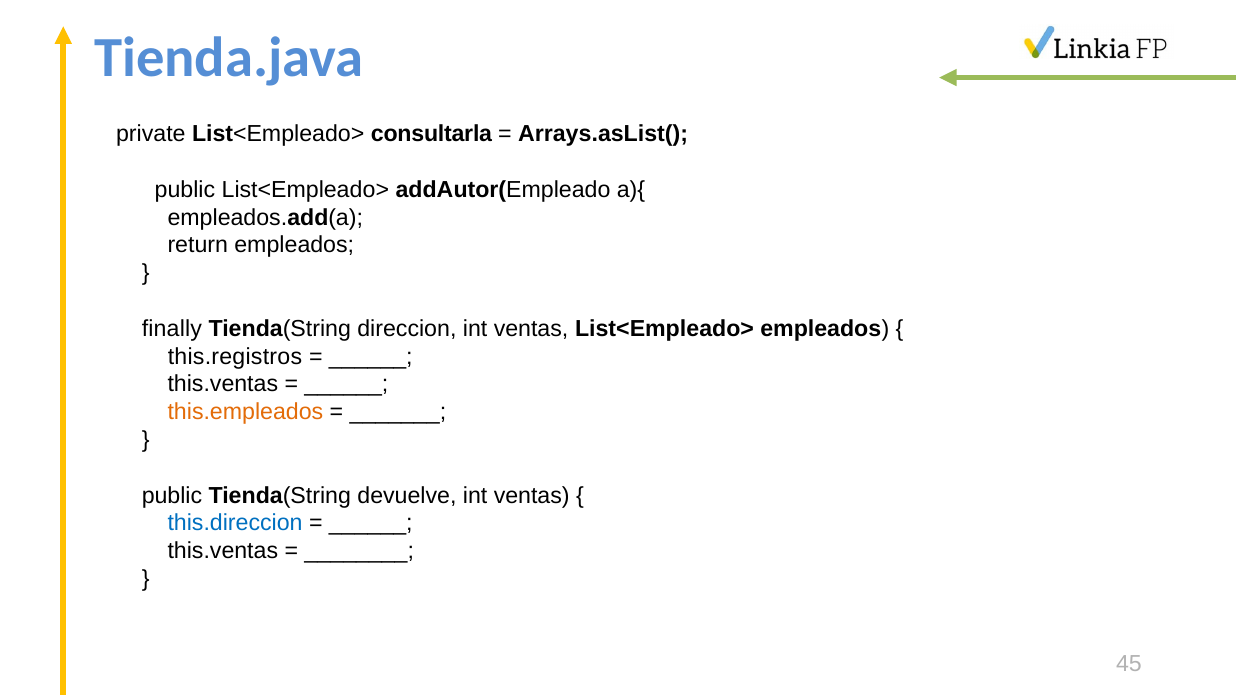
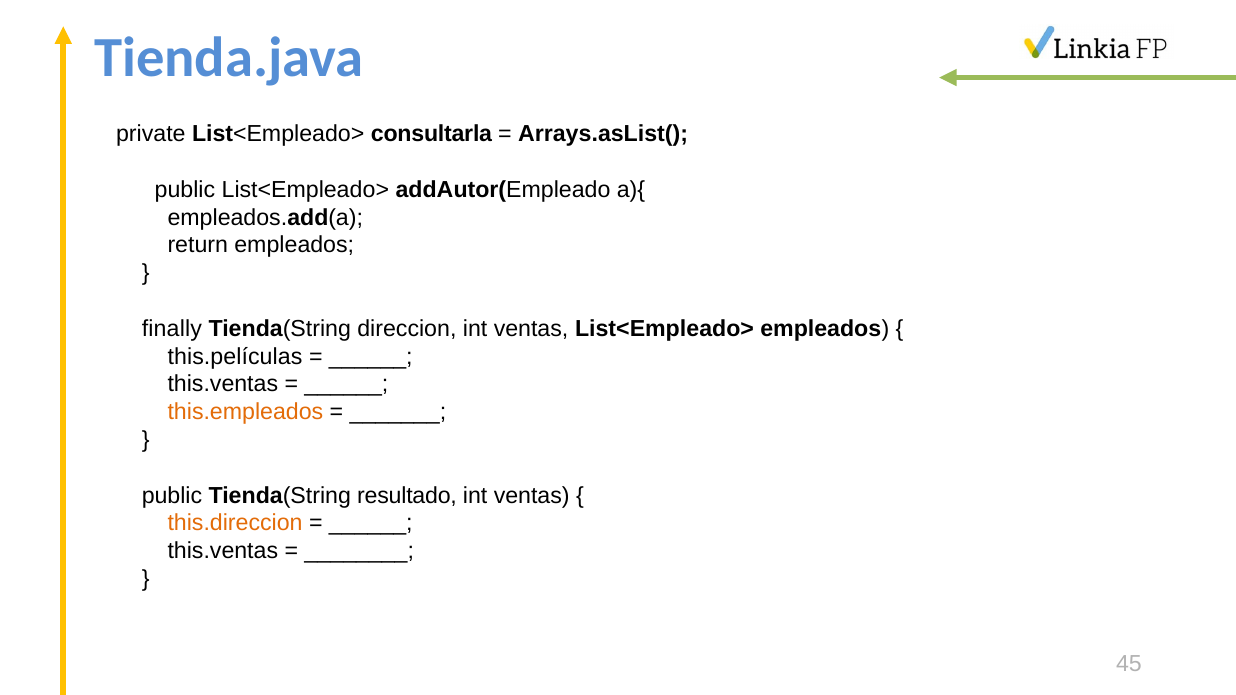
this.registros: this.registros -> this.películas (235, 357)
devuelve: devuelve -> resultado (407, 496)
this.direccion colour: blue -> orange (235, 523)
